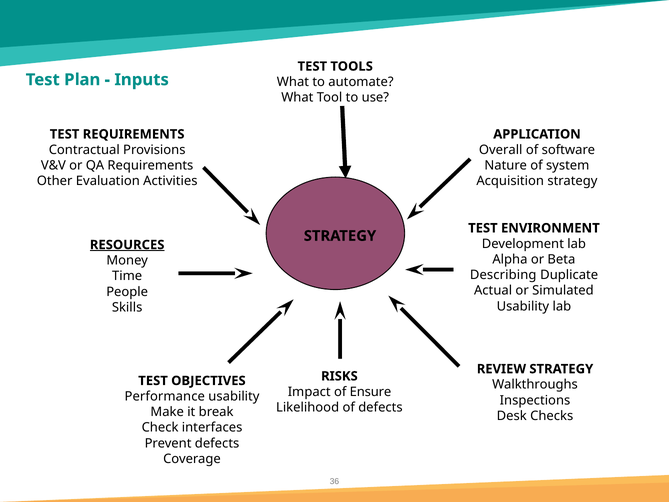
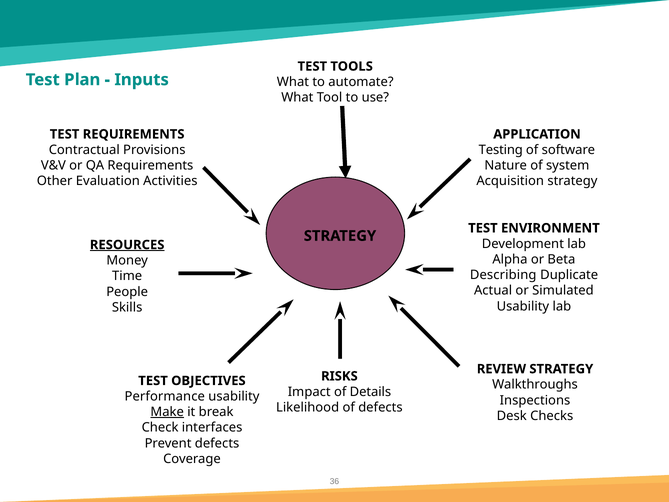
Overall: Overall -> Testing (501, 150)
Ensure: Ensure -> Details (370, 392)
Make underline: none -> present (167, 412)
